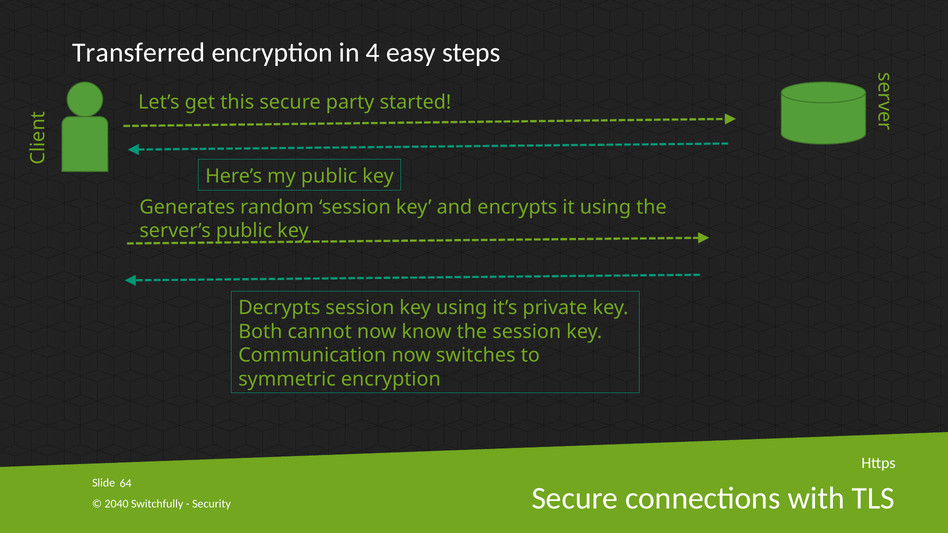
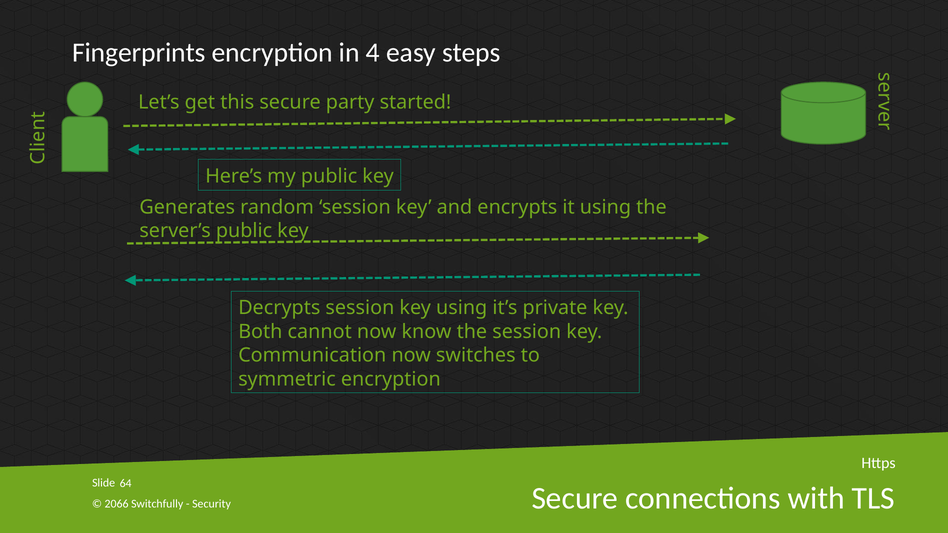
Transferred: Transferred -> Fingerprints (139, 53)
2040: 2040 -> 2066 (117, 504)
